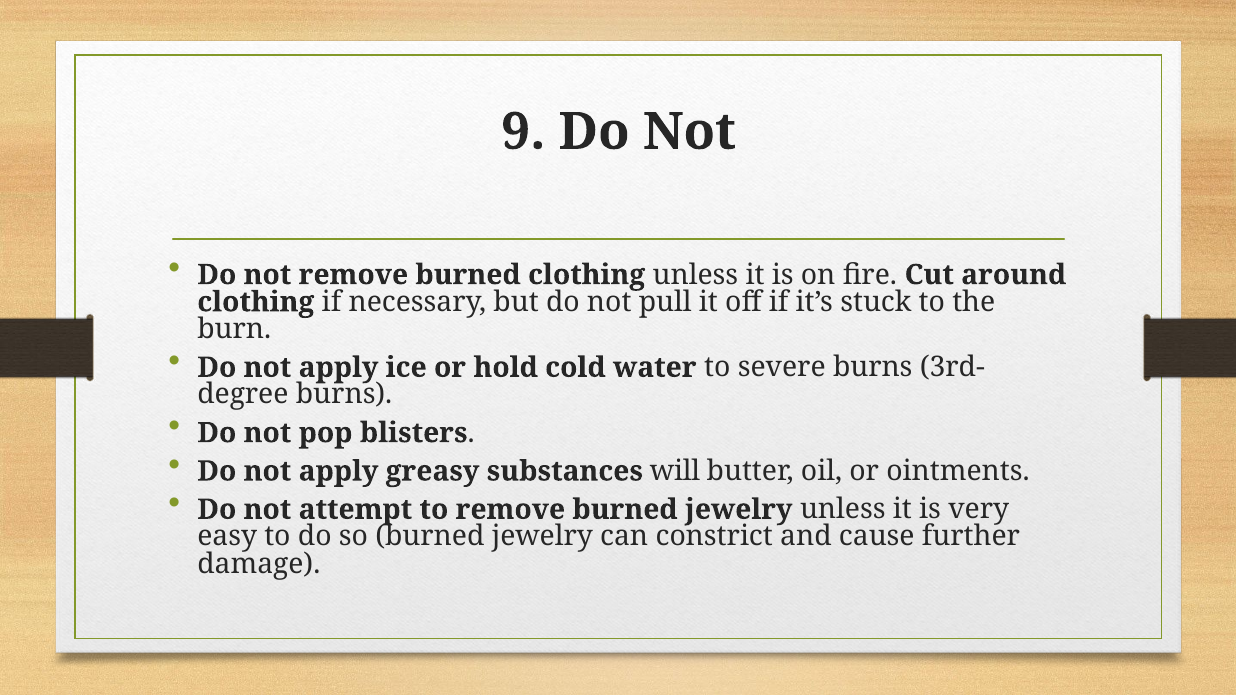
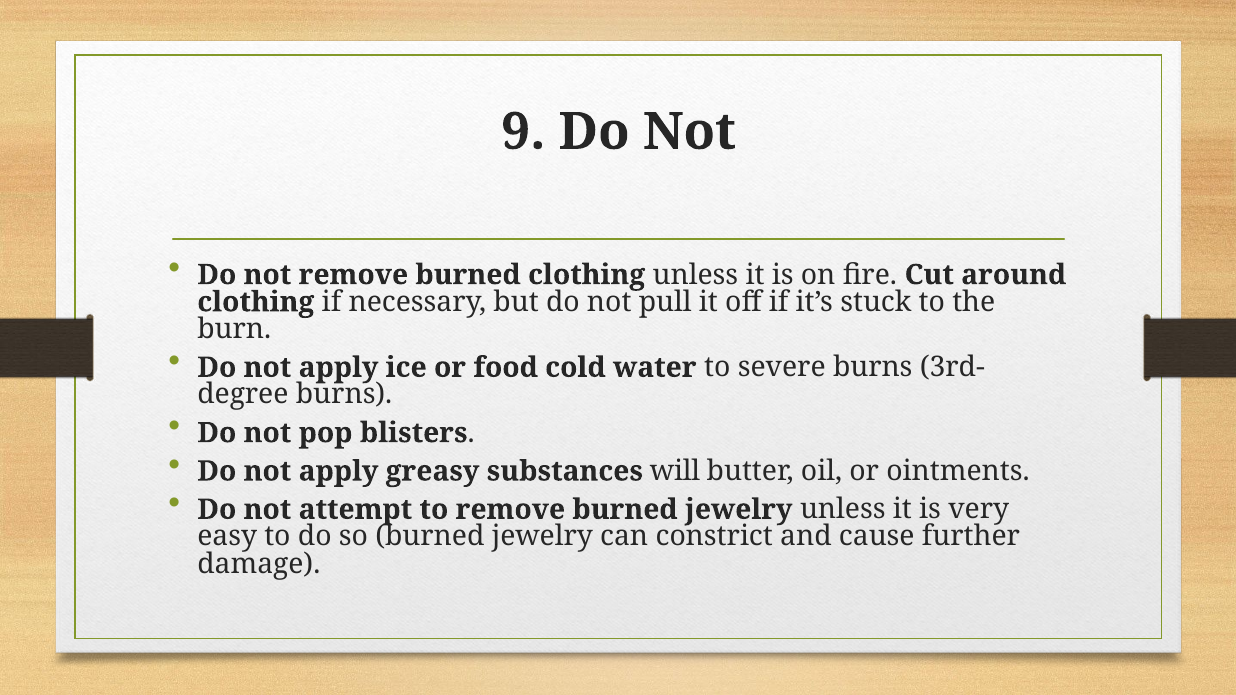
hold: hold -> food (506, 368)
